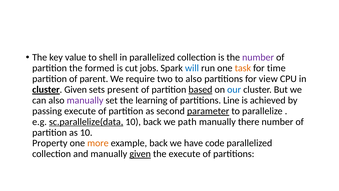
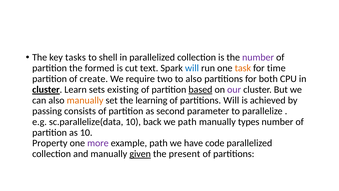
value: value -> tasks (75, 57)
jobs: jobs -> text (149, 68)
parent: parent -> create (94, 79)
view: view -> both (268, 79)
cluster Given: Given -> Learn (76, 90)
present: present -> existing (123, 90)
our colour: blue -> purple (234, 90)
manually colour: purple -> orange (85, 100)
partitions Line: Line -> Will (231, 100)
passing execute: execute -> consists (80, 111)
parameter underline: present -> none (208, 111)
sc.parallelize(data underline: present -> none (86, 122)
there: there -> types (249, 122)
more colour: orange -> purple (98, 143)
example back: back -> path (158, 143)
the execute: execute -> present (185, 154)
